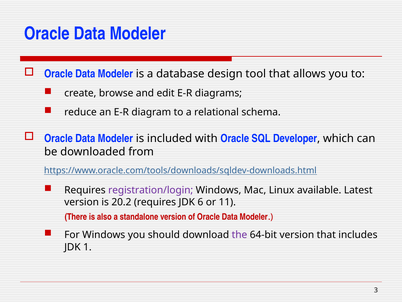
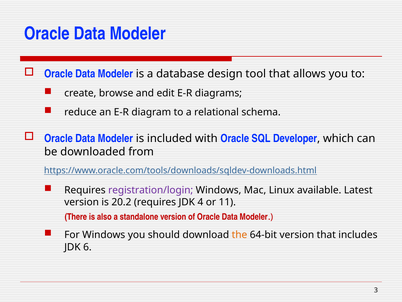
6: 6 -> 4 (200, 202)
the colour: purple -> orange (239, 235)
1: 1 -> 6 (87, 247)
